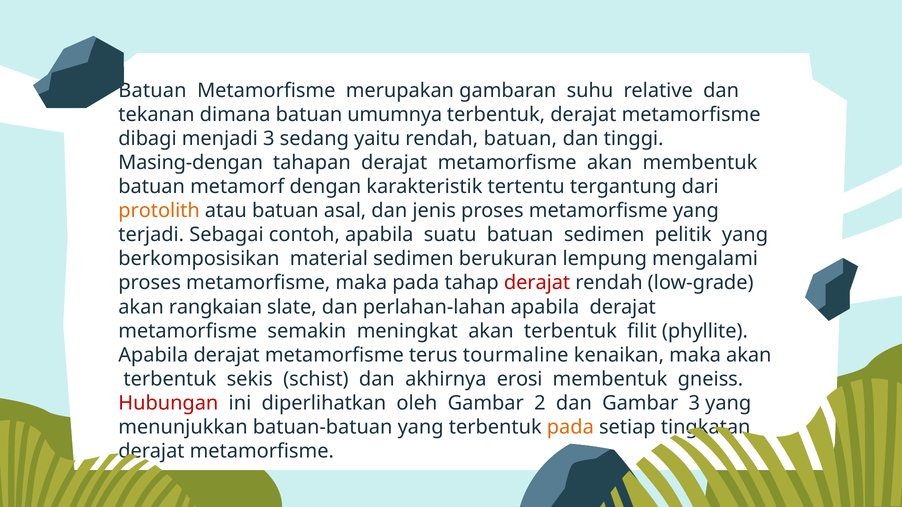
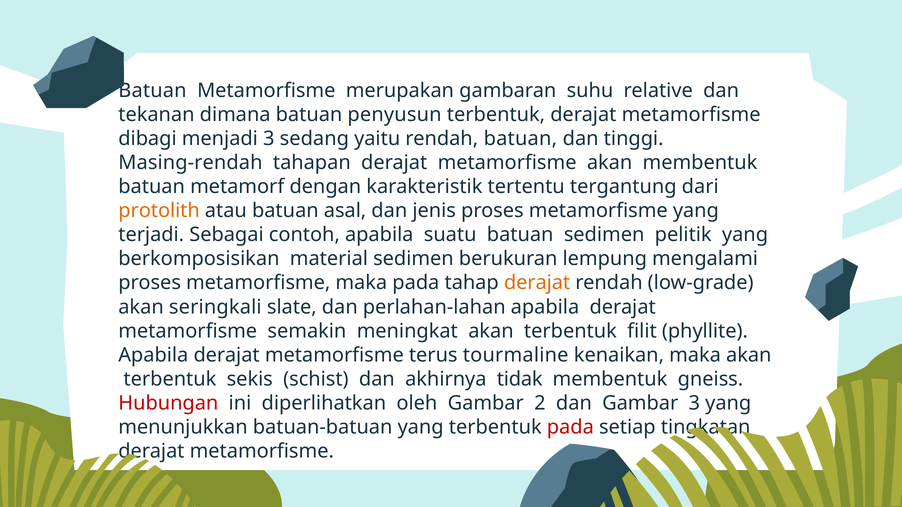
umumnya: umumnya -> penyusun (395, 115)
Masing-dengan: Masing-dengan -> Masing-rendah (190, 163)
derajat colour: red -> orange (537, 283)
rangkaian: rangkaian -> seringkali (215, 307)
erosi: erosi -> tidak (520, 379)
pada colour: orange -> red (570, 427)
